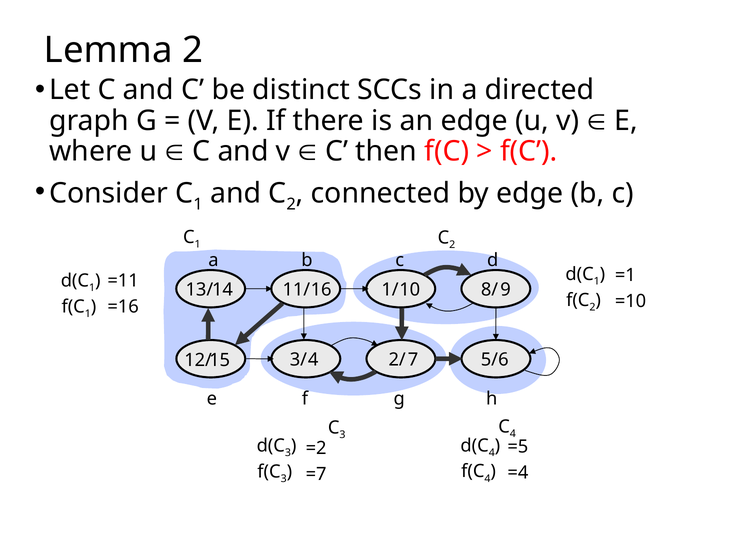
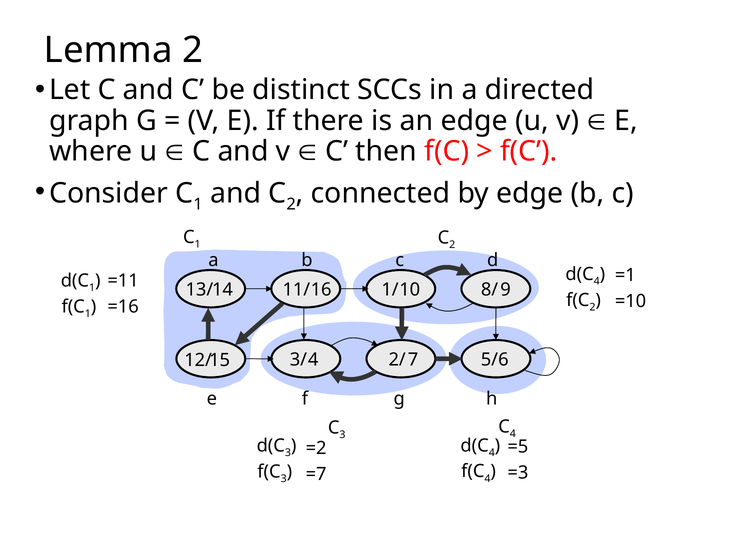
1: 1 -> 4 (597, 281)
=4: =4 -> =3 (518, 473)
